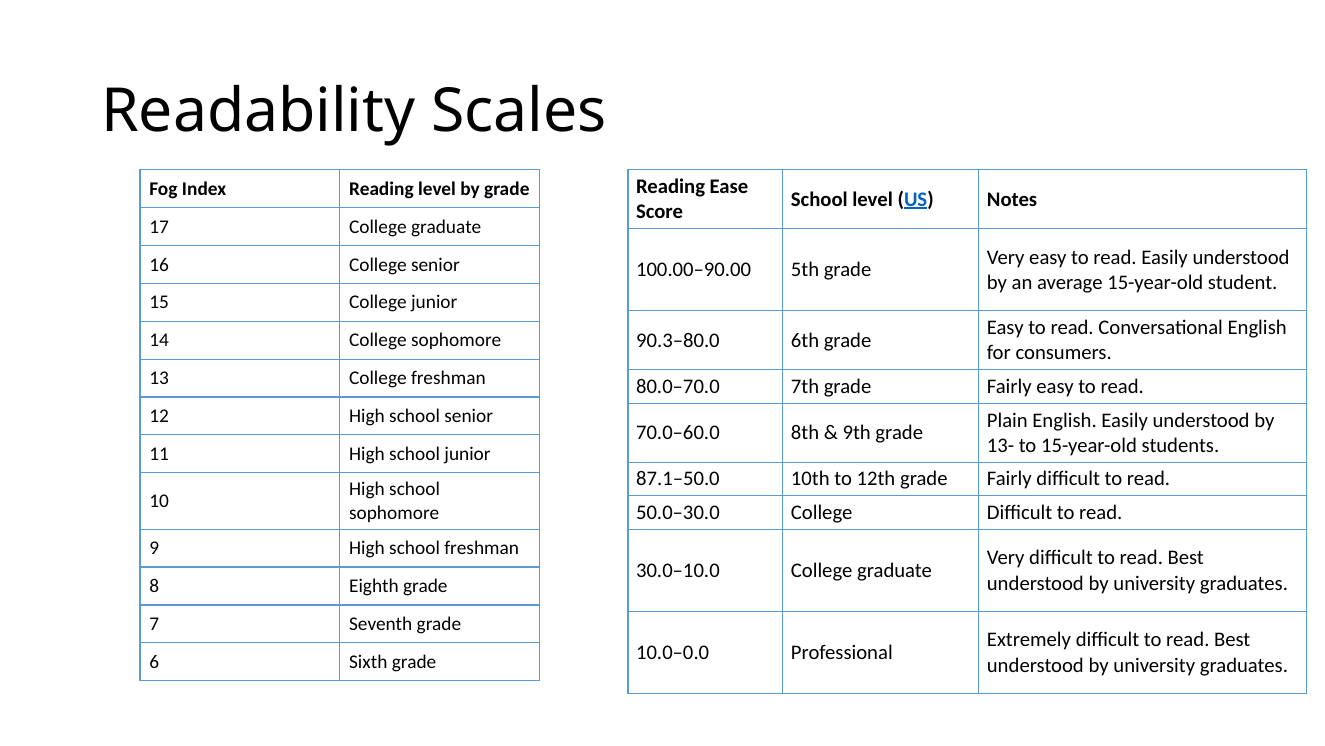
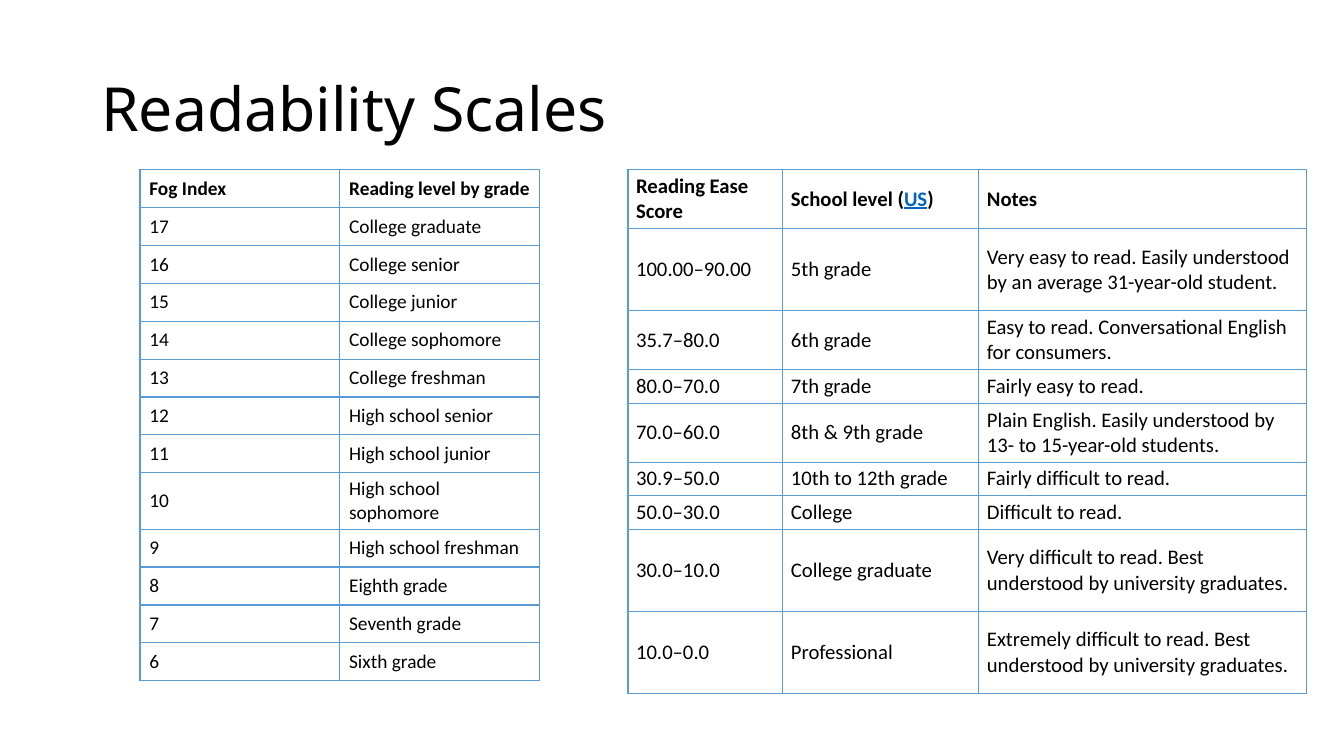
average 15-year-old: 15-year-old -> 31-year-old (1155, 282)
90.3–80.0: 90.3–80.0 -> 35.7–80.0 (678, 340)
87.1–50.0: 87.1–50.0 -> 30.9–50.0 (678, 479)
